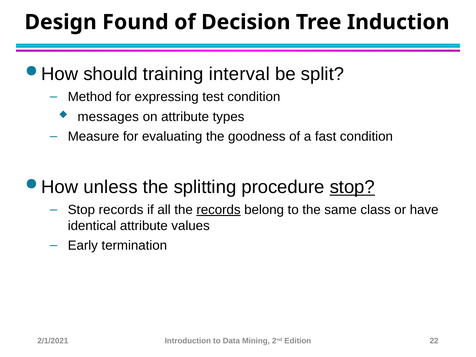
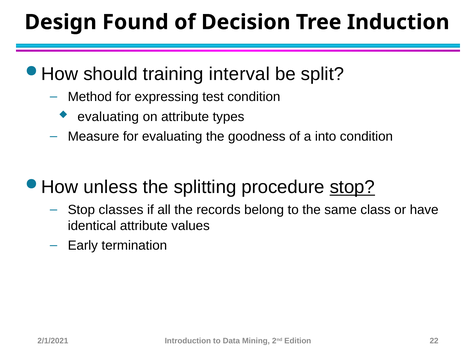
messages: messages -> evaluating (108, 117)
fast: fast -> into (326, 137)
Stop records: records -> classes (121, 210)
records underline: present -> none (218, 210)
